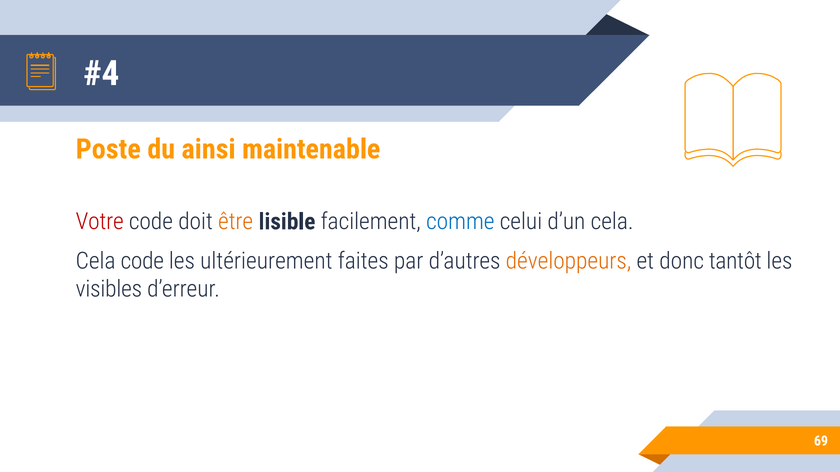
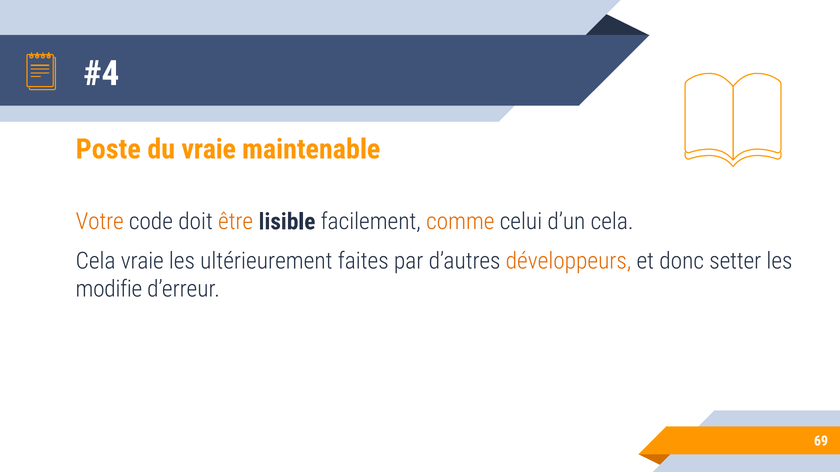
du ainsi: ainsi -> vraie (209, 149)
Votre colour: red -> orange (100, 222)
comme colour: blue -> orange (460, 222)
Cela code: code -> vraie (142, 262)
tantôt: tantôt -> setter (735, 262)
visibles: visibles -> modifie (109, 290)
